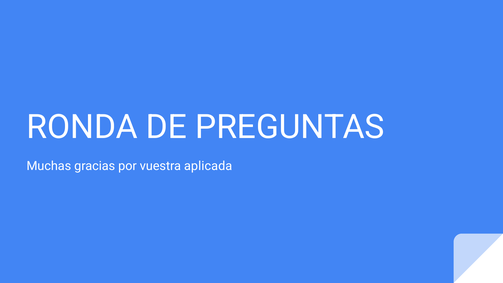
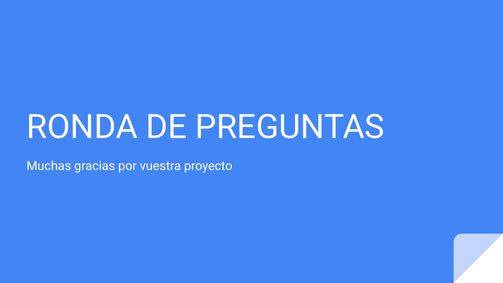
aplicada: aplicada -> proyecto (208, 166)
